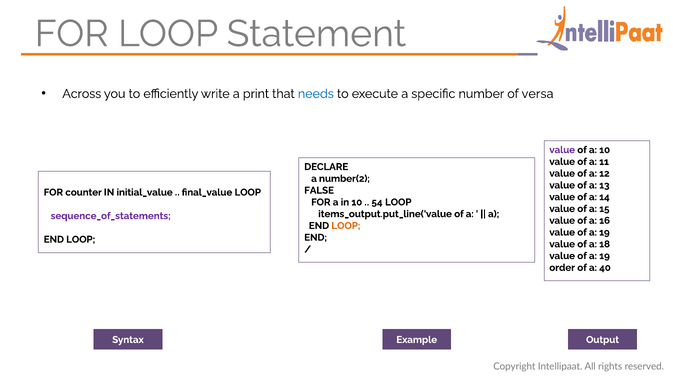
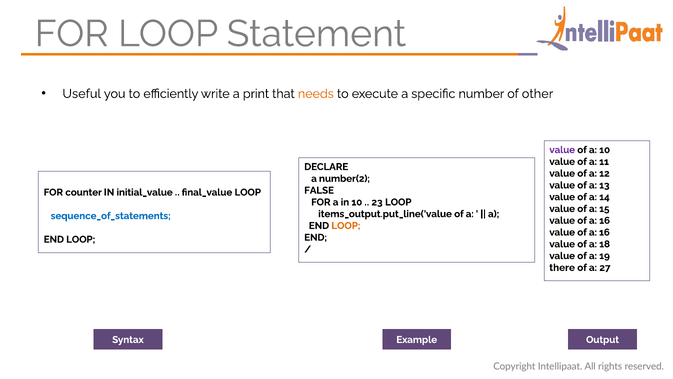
Across: Across -> Useful (82, 94)
needs colour: blue -> orange (316, 94)
versa: versa -> other (538, 94)
54: 54 -> 23 (377, 202)
sequence_of_statements colour: purple -> blue (111, 216)
19: 19 -> 16 (604, 232)
order: order -> there (562, 267)
40: 40 -> 27 (605, 267)
